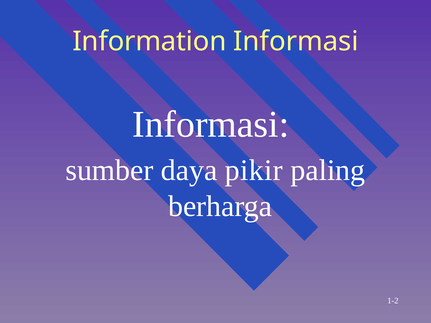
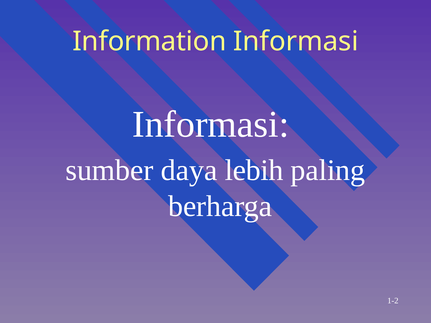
pikir: pikir -> lebih (254, 170)
